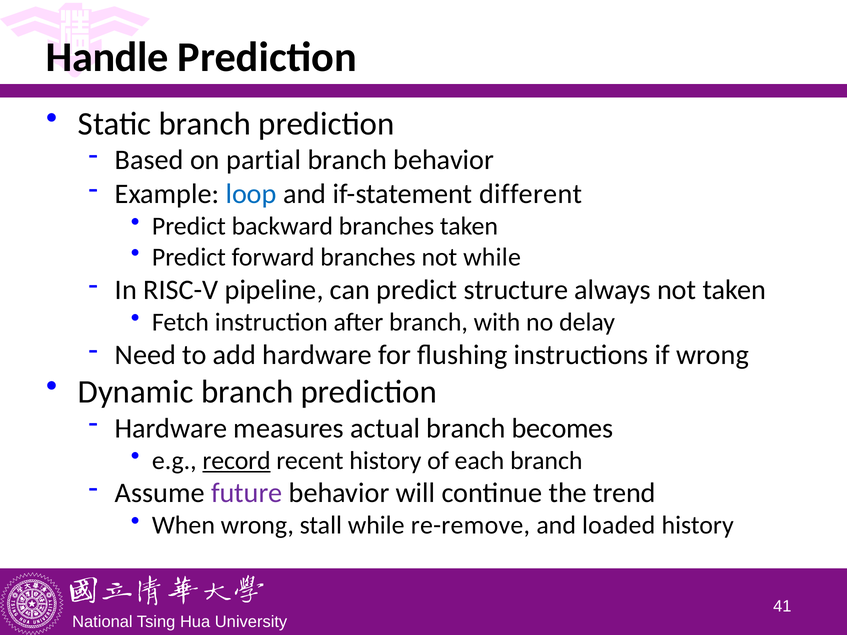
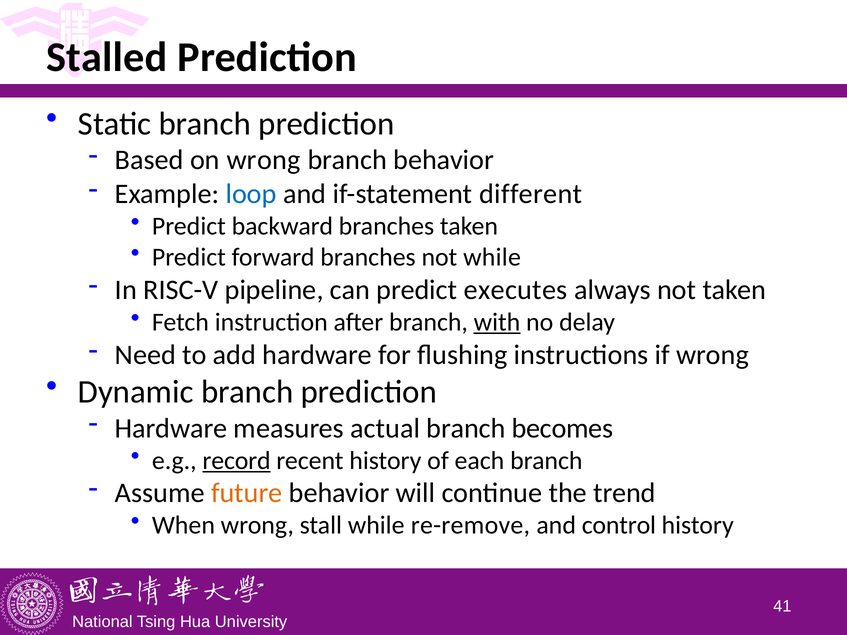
Handle: Handle -> Stalled (107, 57)
on partial: partial -> wrong (264, 160)
structure: structure -> executes (516, 290)
with underline: none -> present (497, 322)
future colour: purple -> orange (247, 493)
loaded: loaded -> control (619, 526)
